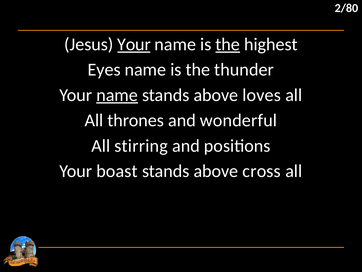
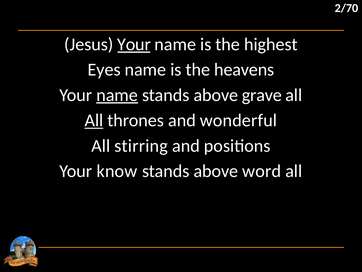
2/80: 2/80 -> 2/70 (346, 8)
the underline: present -> none (228, 44)
thunder: thunder -> heavens (244, 70)
loves: loves -> grave (262, 95)
All underline: none -> present (94, 120)
boast: boast -> know (117, 171)
cross: cross -> word (262, 171)
